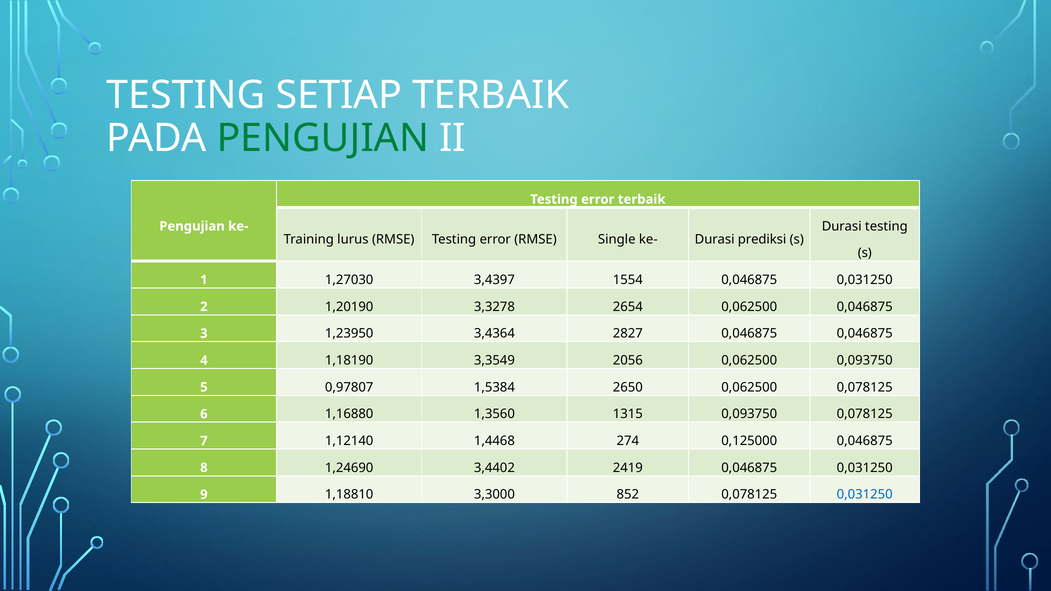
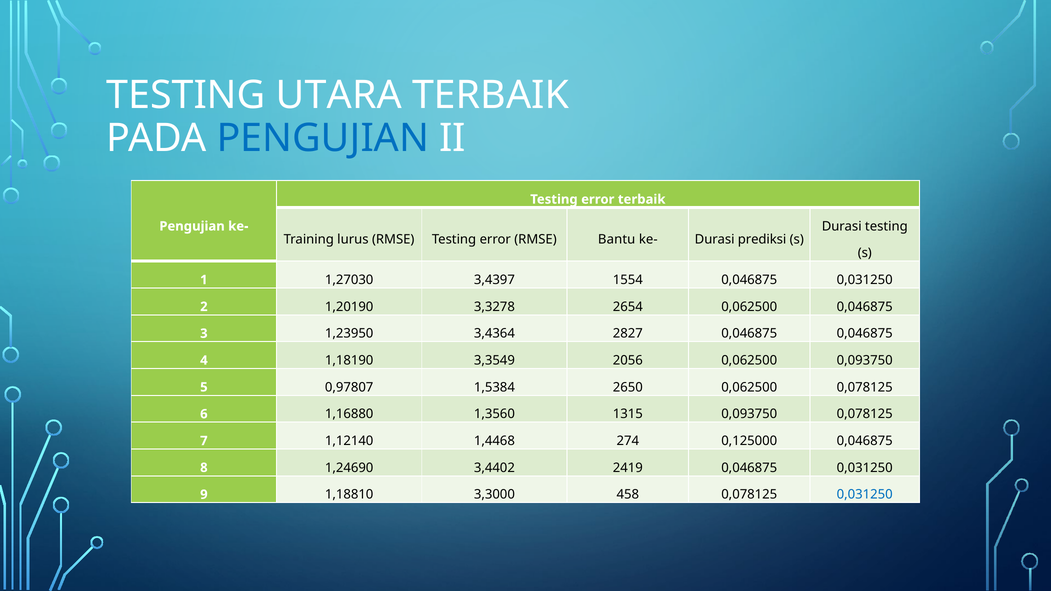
SETIAP: SETIAP -> UTARA (339, 95)
PENGUJIAN colour: green -> blue (323, 138)
Single: Single -> Bantu (617, 240)
852: 852 -> 458 (628, 495)
